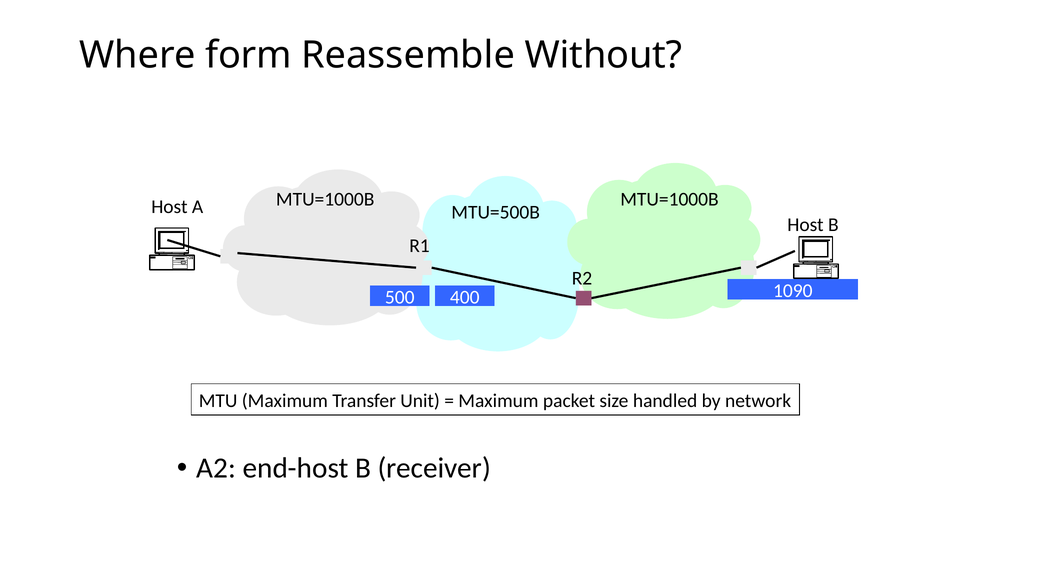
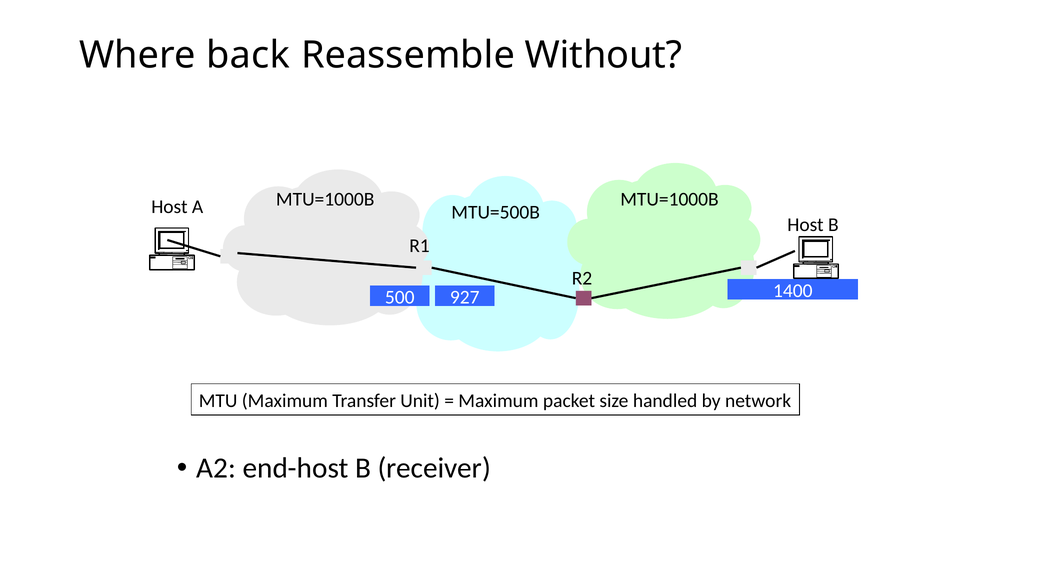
form: form -> back (248, 55)
1090: 1090 -> 1400 (793, 291)
400: 400 -> 927 (465, 297)
